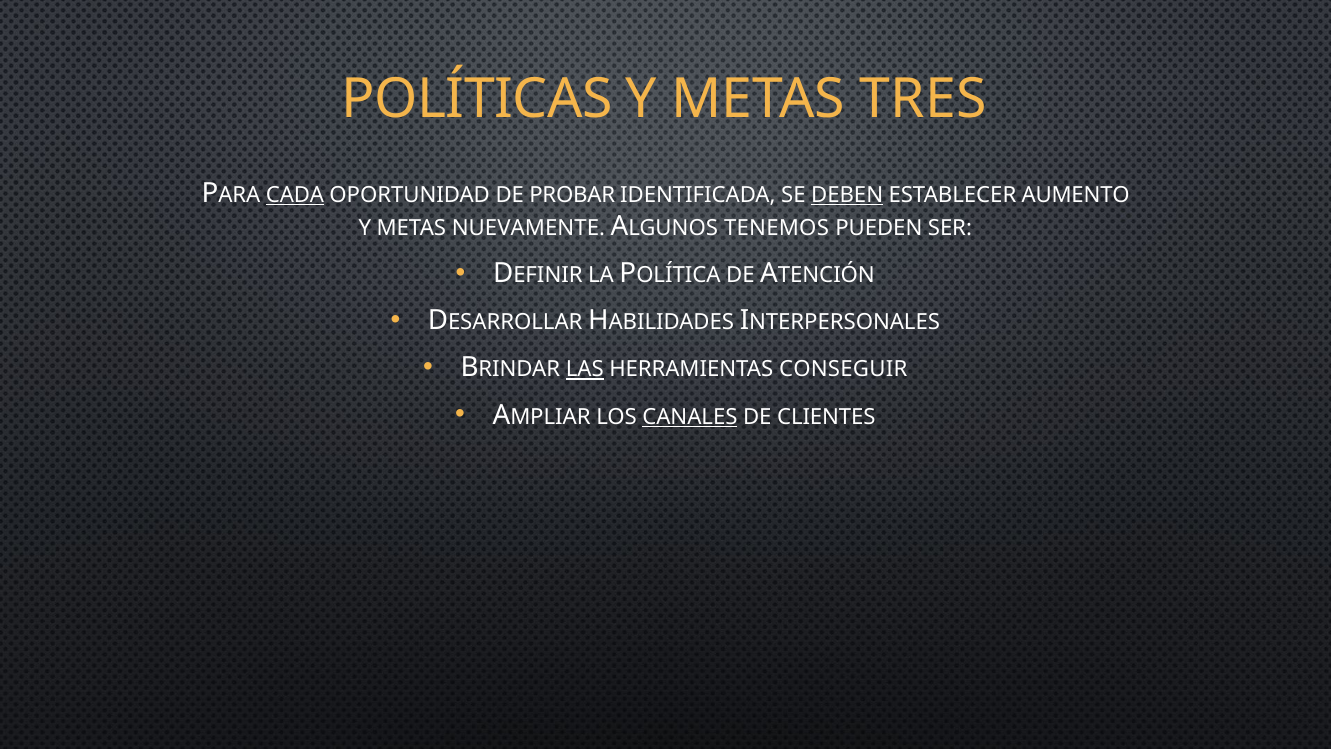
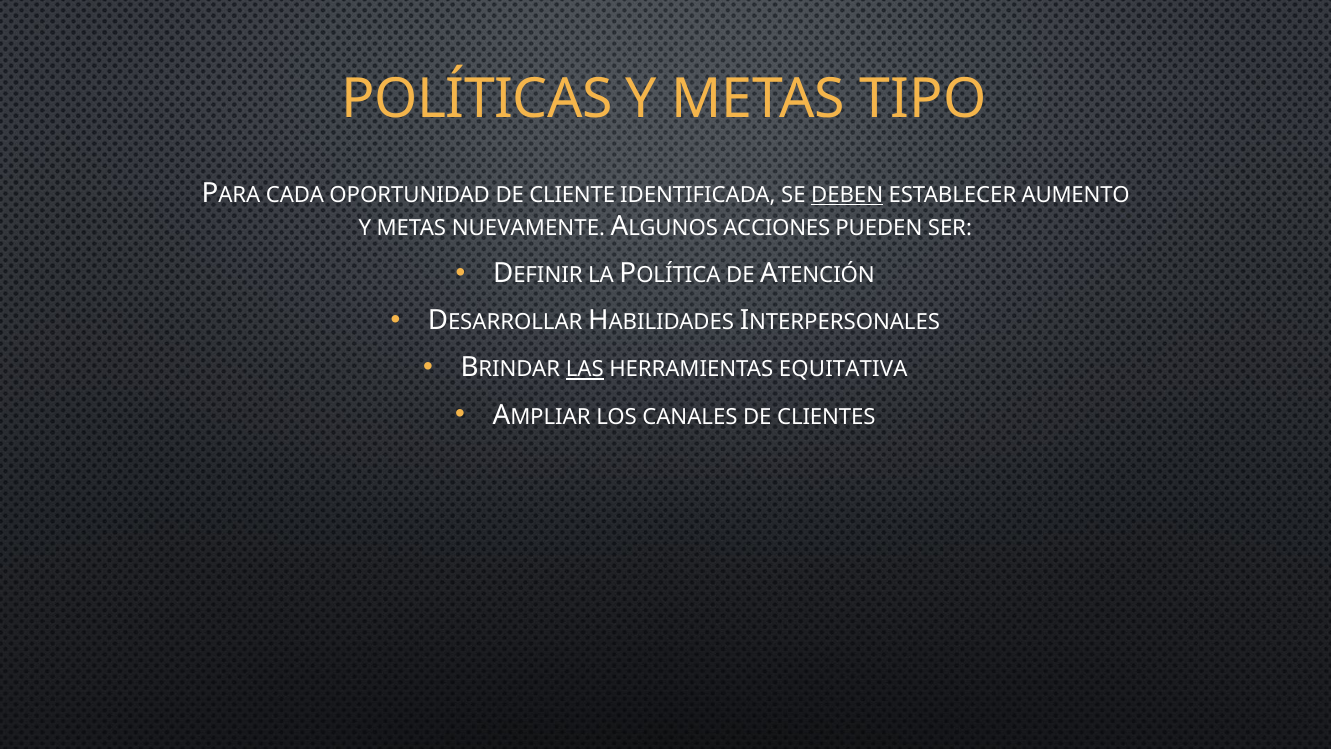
TRES: TRES -> TIPO (923, 99)
CADA underline: present -> none (295, 195)
PROBAR: PROBAR -> CLIENTE (572, 195)
TENEMOS: TENEMOS -> ACCIONES (777, 228)
CONSEGUIR: CONSEGUIR -> EQUITATIVA (843, 369)
CANALES underline: present -> none (690, 417)
